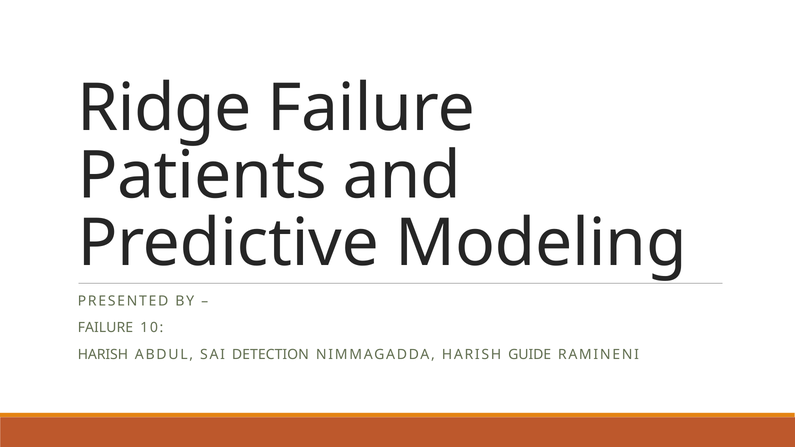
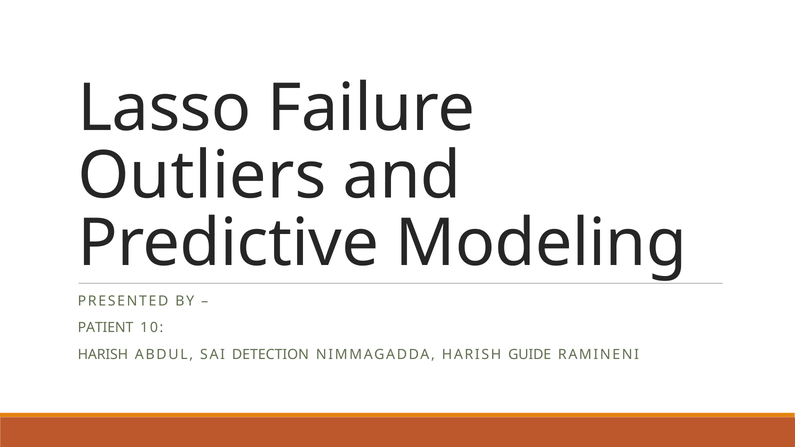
Ridge: Ridge -> Lasso (164, 108)
Patients: Patients -> Outliers (202, 176)
FAILURE: FAILURE -> PATIENT (106, 328)
